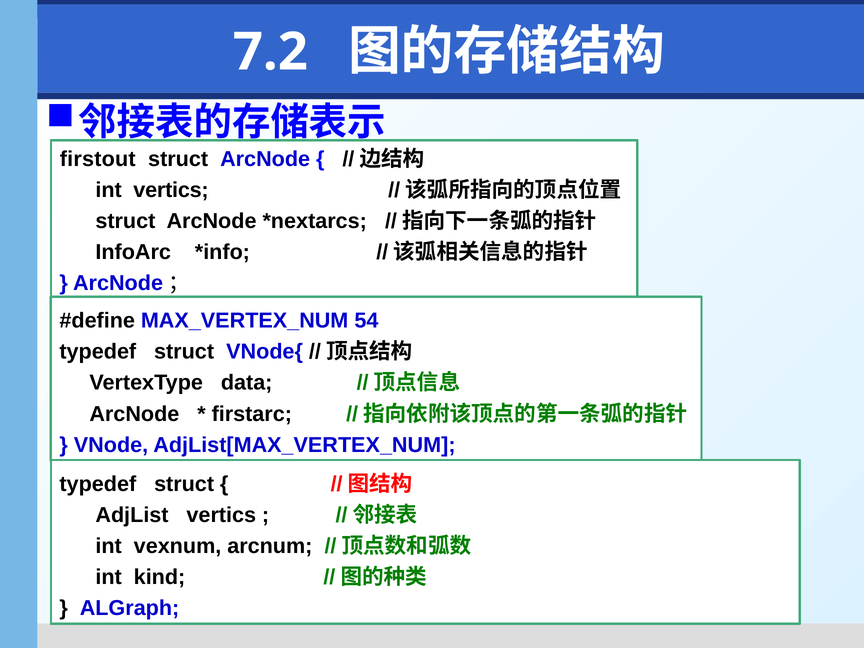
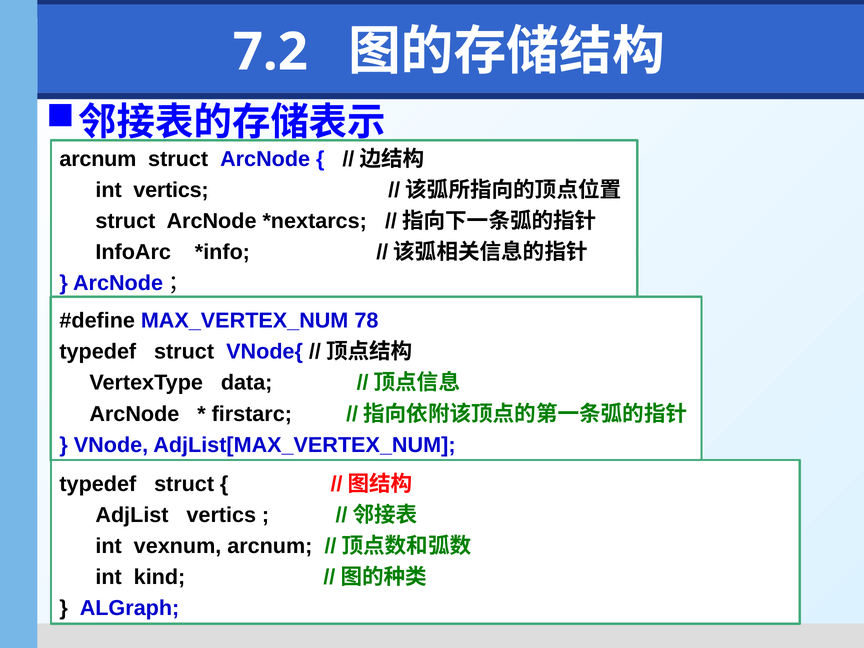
firstout: firstout -> arcnum (98, 159)
54: 54 -> 78 (366, 321)
